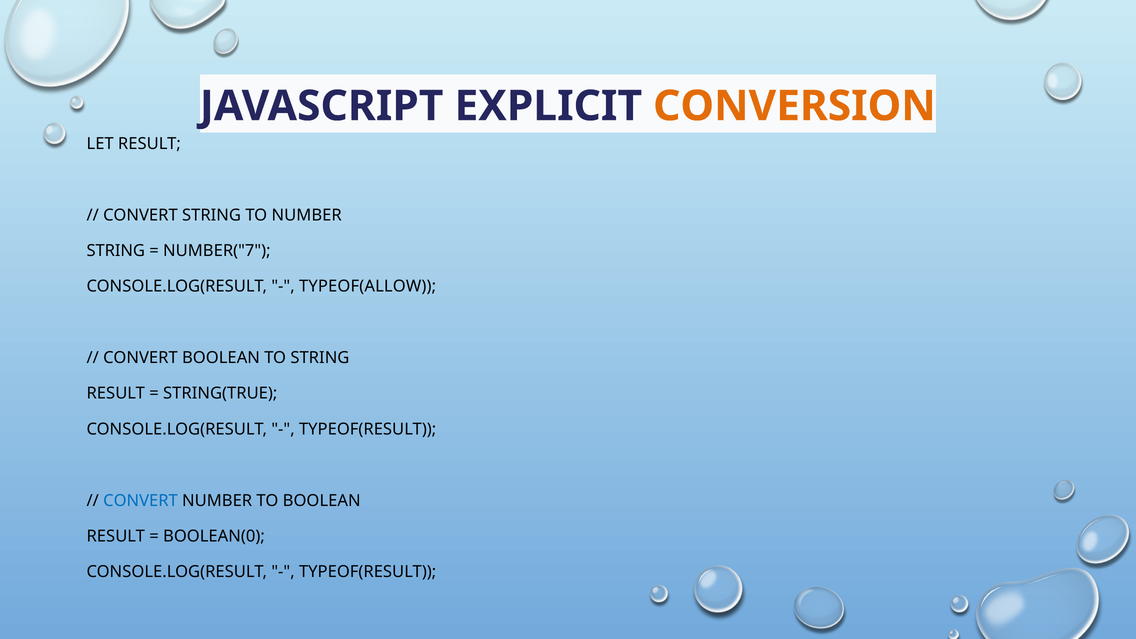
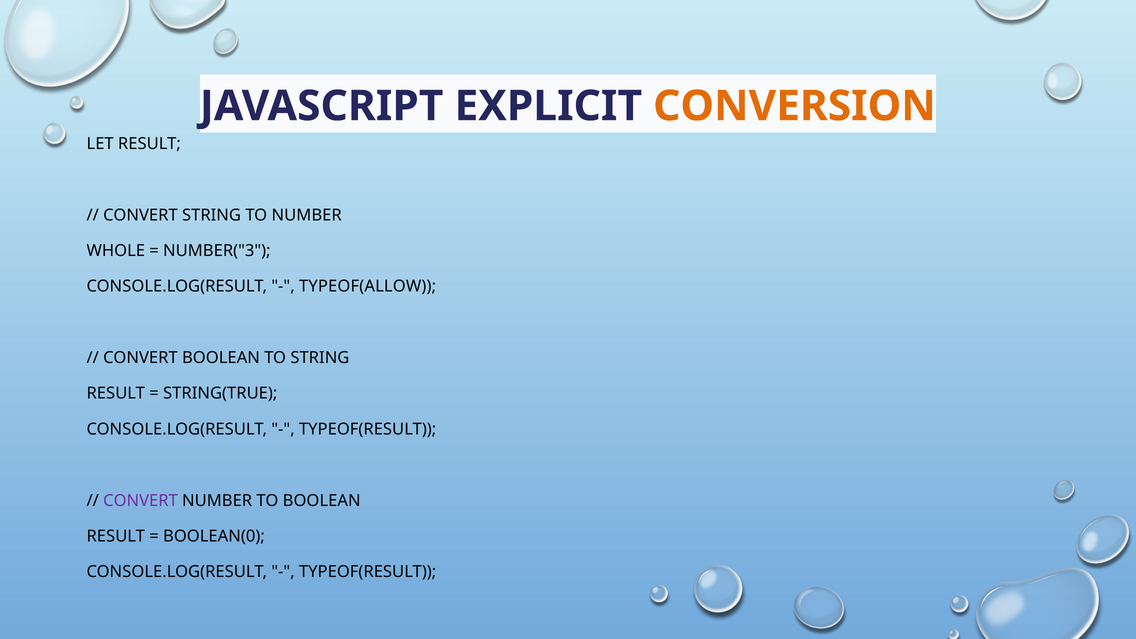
STRING: STRING -> WHOLE (116, 251)
NUMBER("7: NUMBER("7 -> NUMBER("3 (217, 251)
CONVERT colour: blue -> purple (140, 501)
